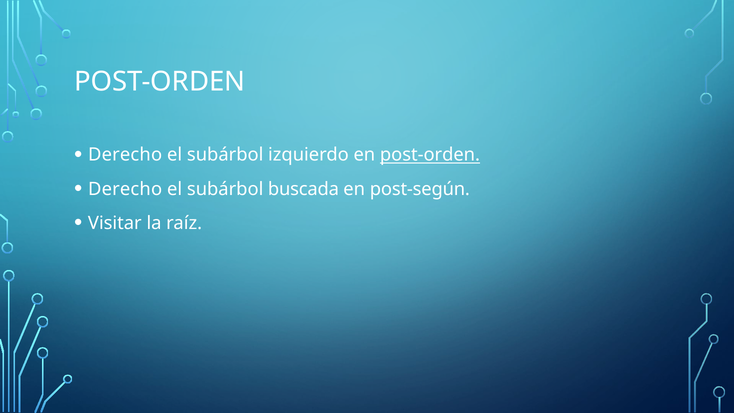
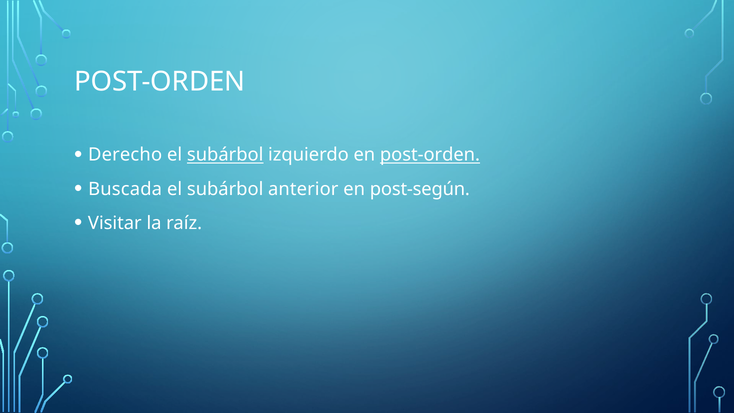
subárbol underline: none -> present (225, 155)
Derecho: Derecho -> Buscada (125, 189)
buscada: buscada -> anterior (303, 189)
